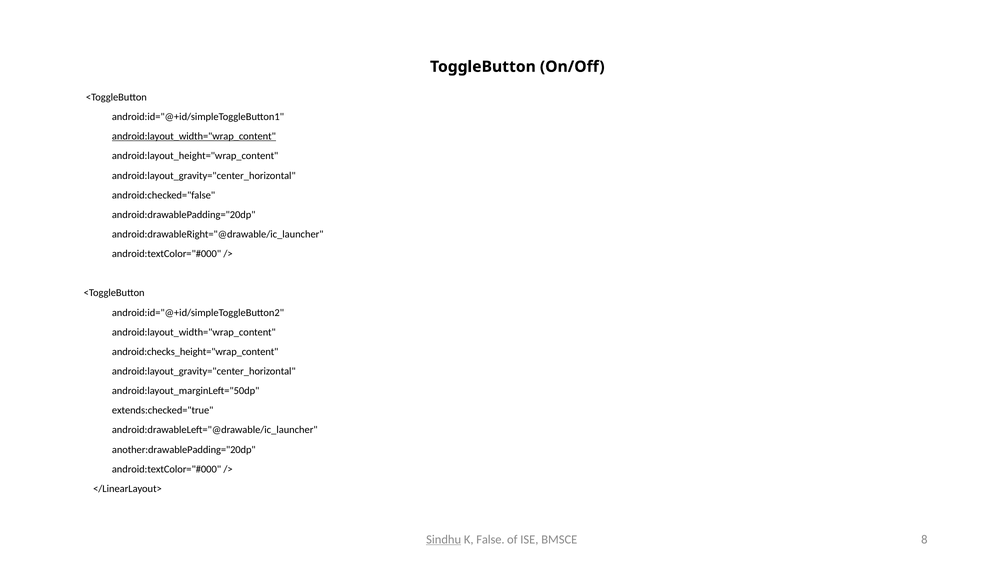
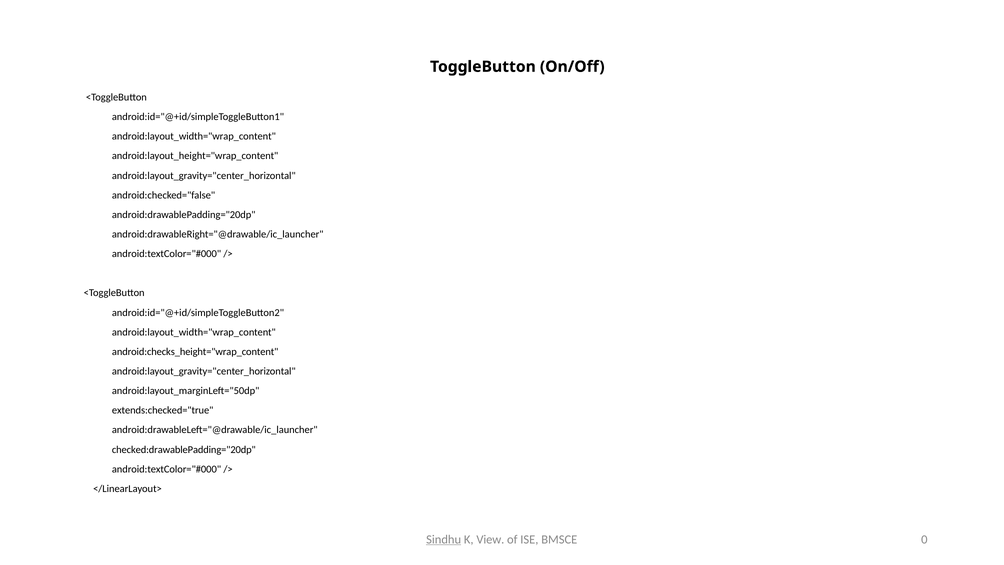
android:layout_width="wrap_content underline: present -> none (194, 136)
another:drawablePadding="20dp: another:drawablePadding="20dp -> checked:drawablePadding="20dp (184, 449)
False: False -> View (490, 539)
8: 8 -> 0 (924, 539)
